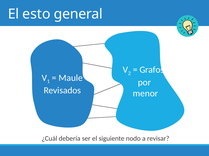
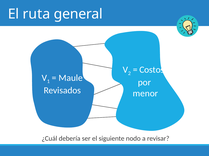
esto: esto -> ruta (36, 14)
Grafos: Grafos -> Costos (152, 70)
